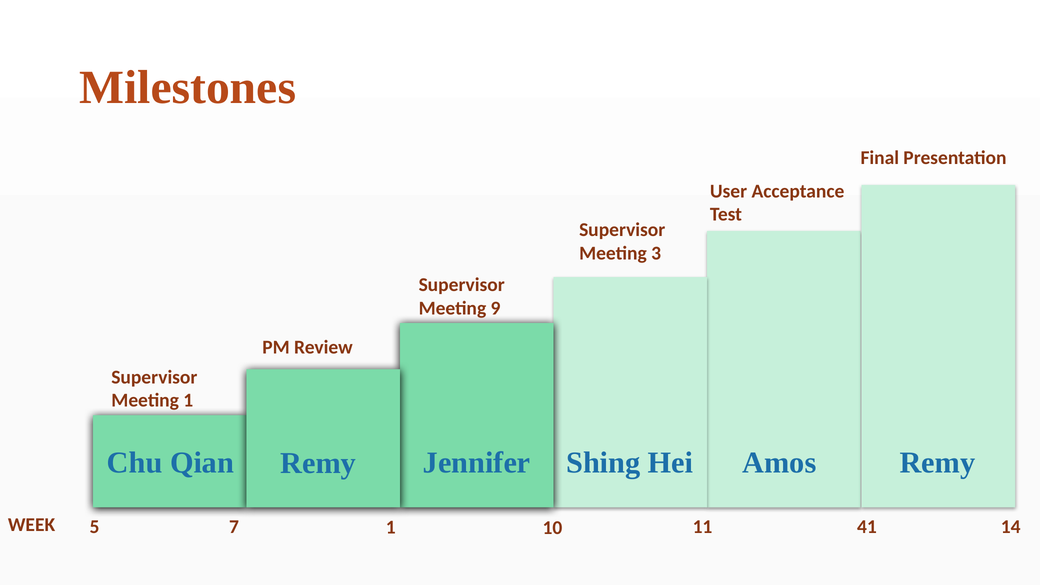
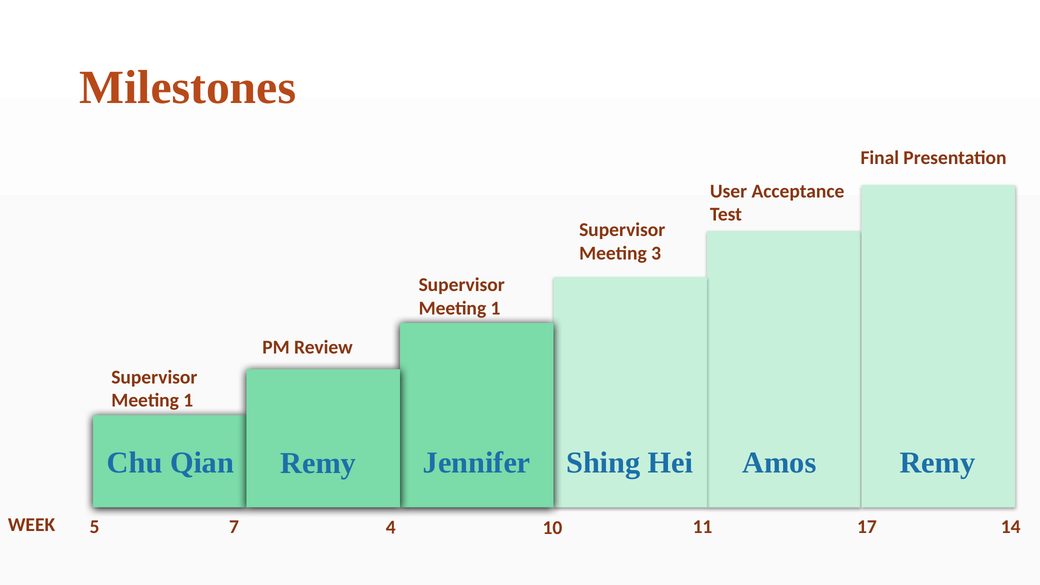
9: 9 -> 1 (496, 308)
7 1: 1 -> 4 (391, 527)
41: 41 -> 17 (867, 527)
